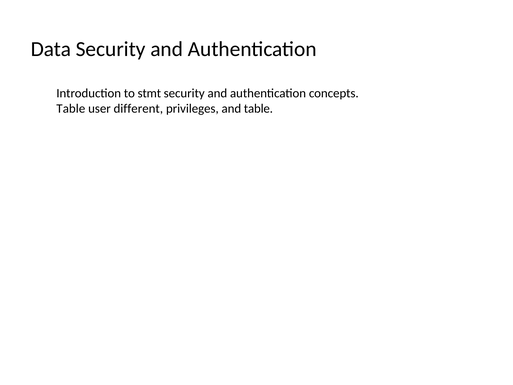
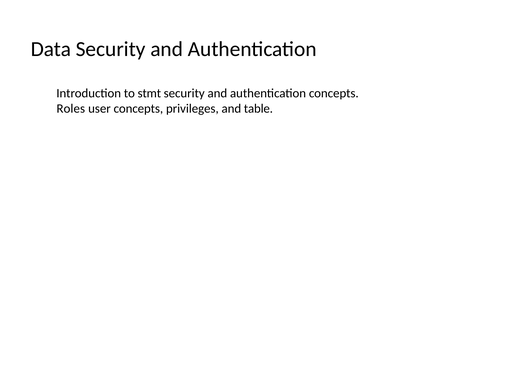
Table: Table -> Roles (71, 109)
user different: different -> concepts (138, 109)
